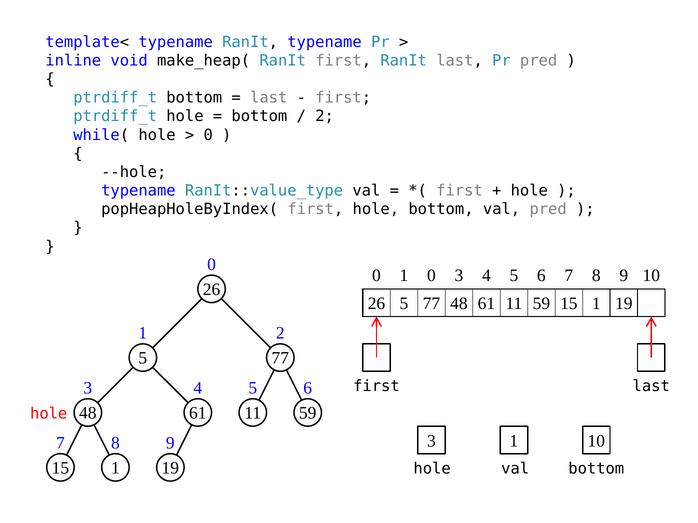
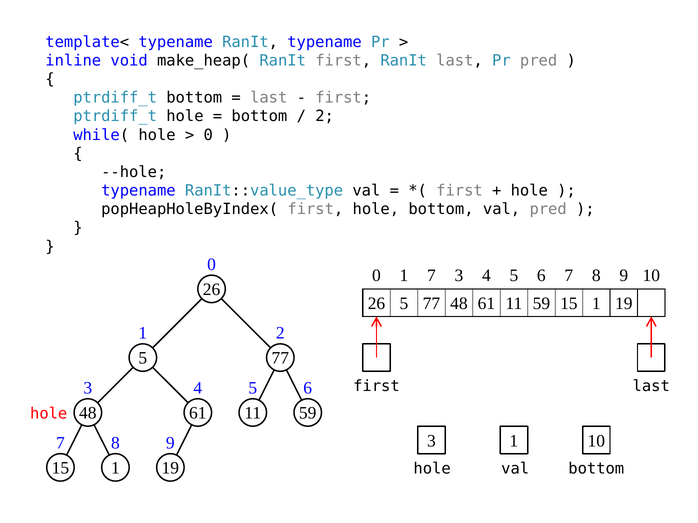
0 1 0: 0 -> 7 (431, 276)
